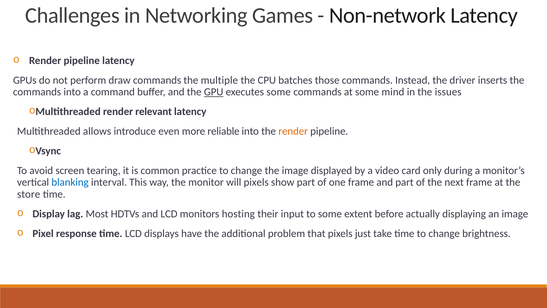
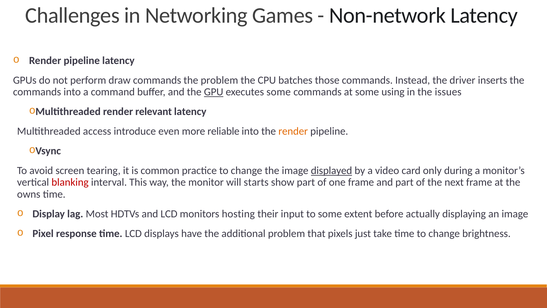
the multiple: multiple -> problem (219, 80)
mind: mind -> using (393, 92)
allows: allows -> access (97, 131)
displayed underline: none -> present (331, 171)
blanking colour: blue -> red (70, 182)
will pixels: pixels -> starts (256, 182)
store: store -> owns (29, 194)
